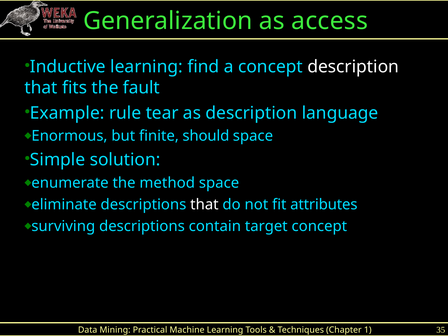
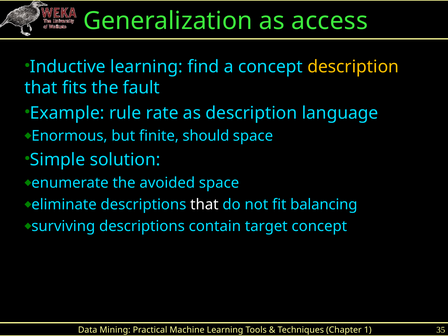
description colour: white -> yellow (353, 67)
tear: tear -> rate (162, 113)
method: method -> avoided (167, 183)
attributes: attributes -> balancing (324, 204)
